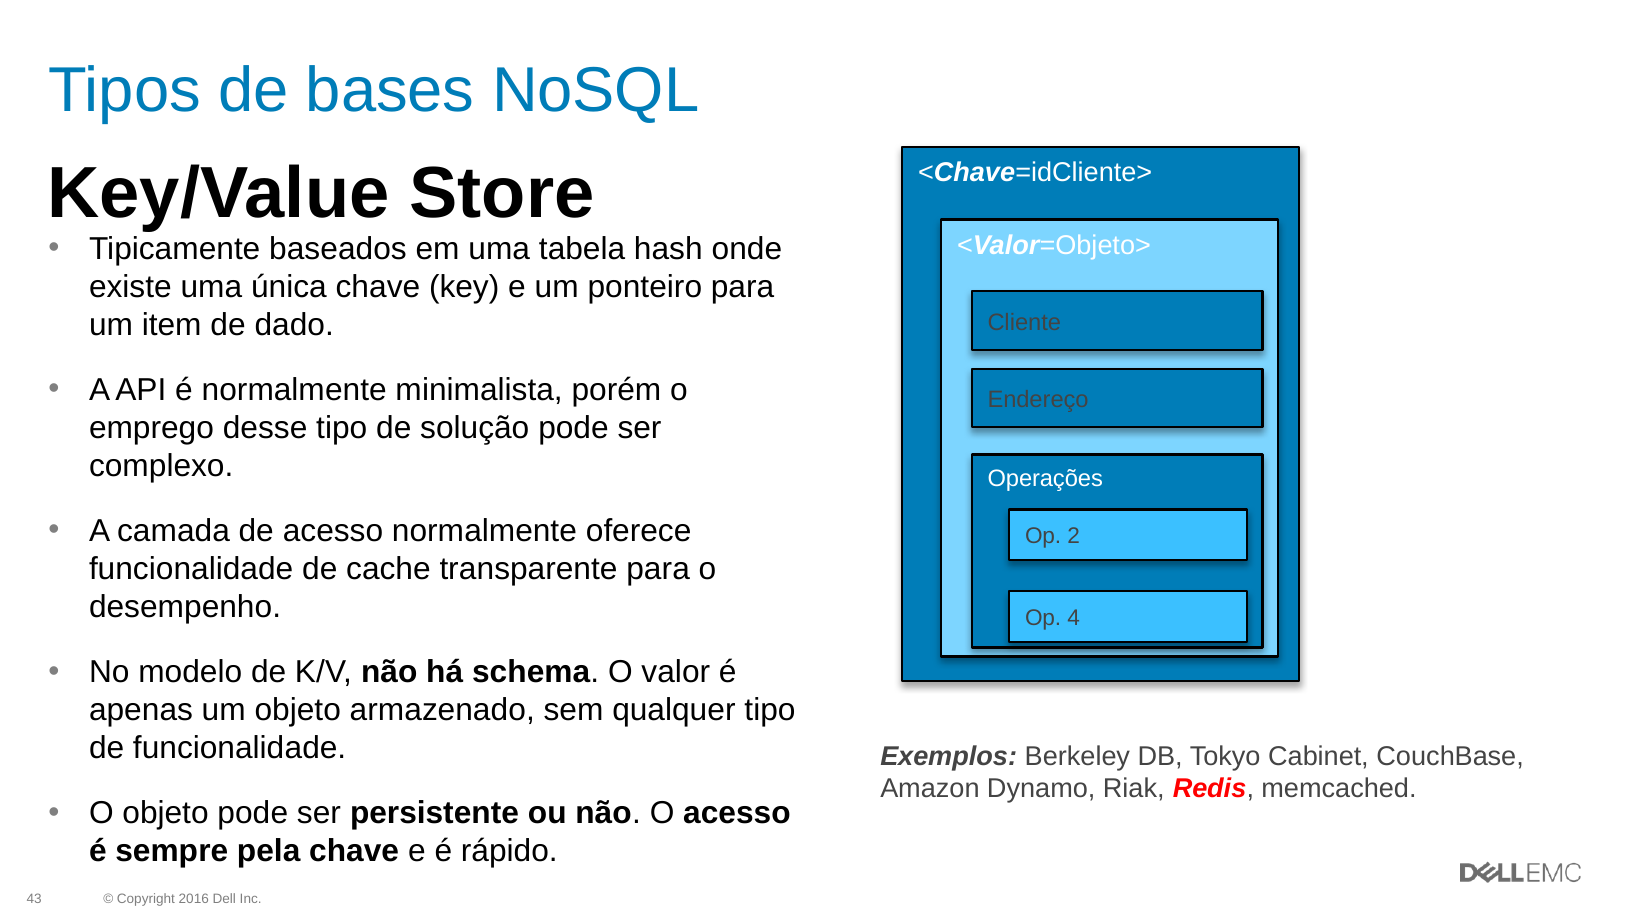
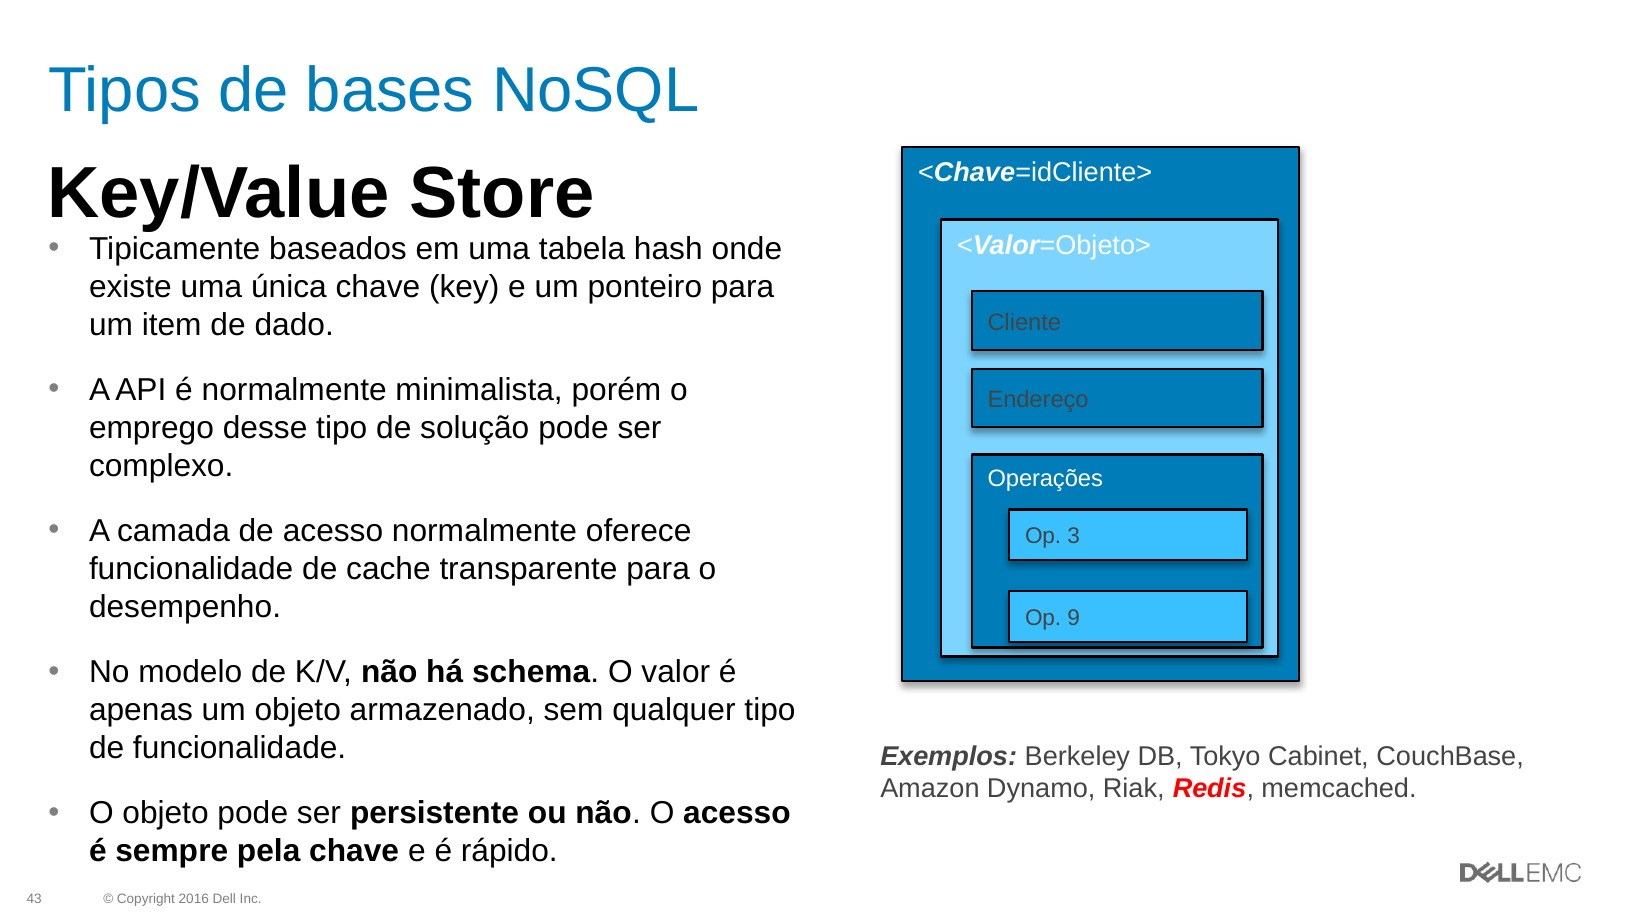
2: 2 -> 3 (1074, 536)
4: 4 -> 9 (1074, 618)
